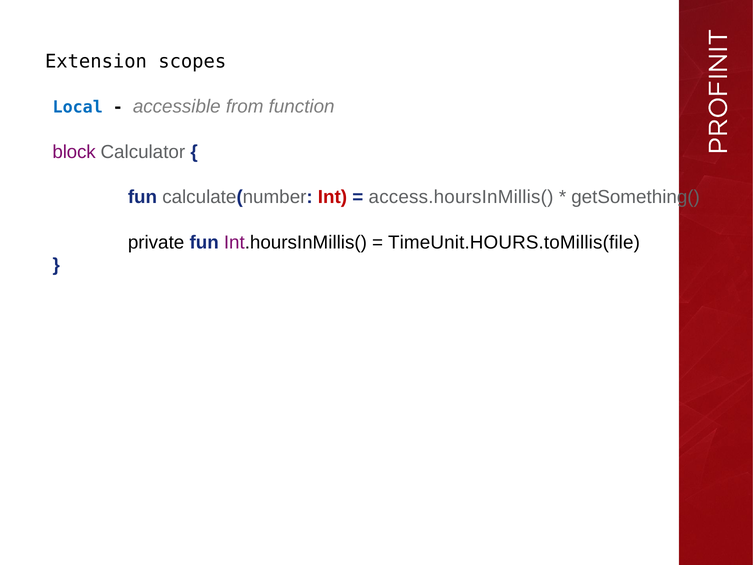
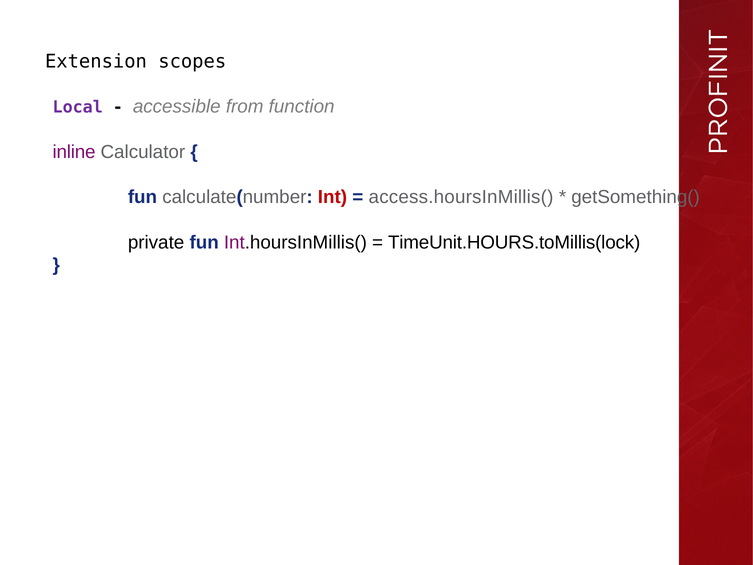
Local colour: blue -> purple (78, 107)
block: block -> inline (74, 152)
TimeUnit.HOURS.toMillis(file: TimeUnit.HOURS.toMillis(file -> TimeUnit.HOURS.toMillis(lock (514, 242)
